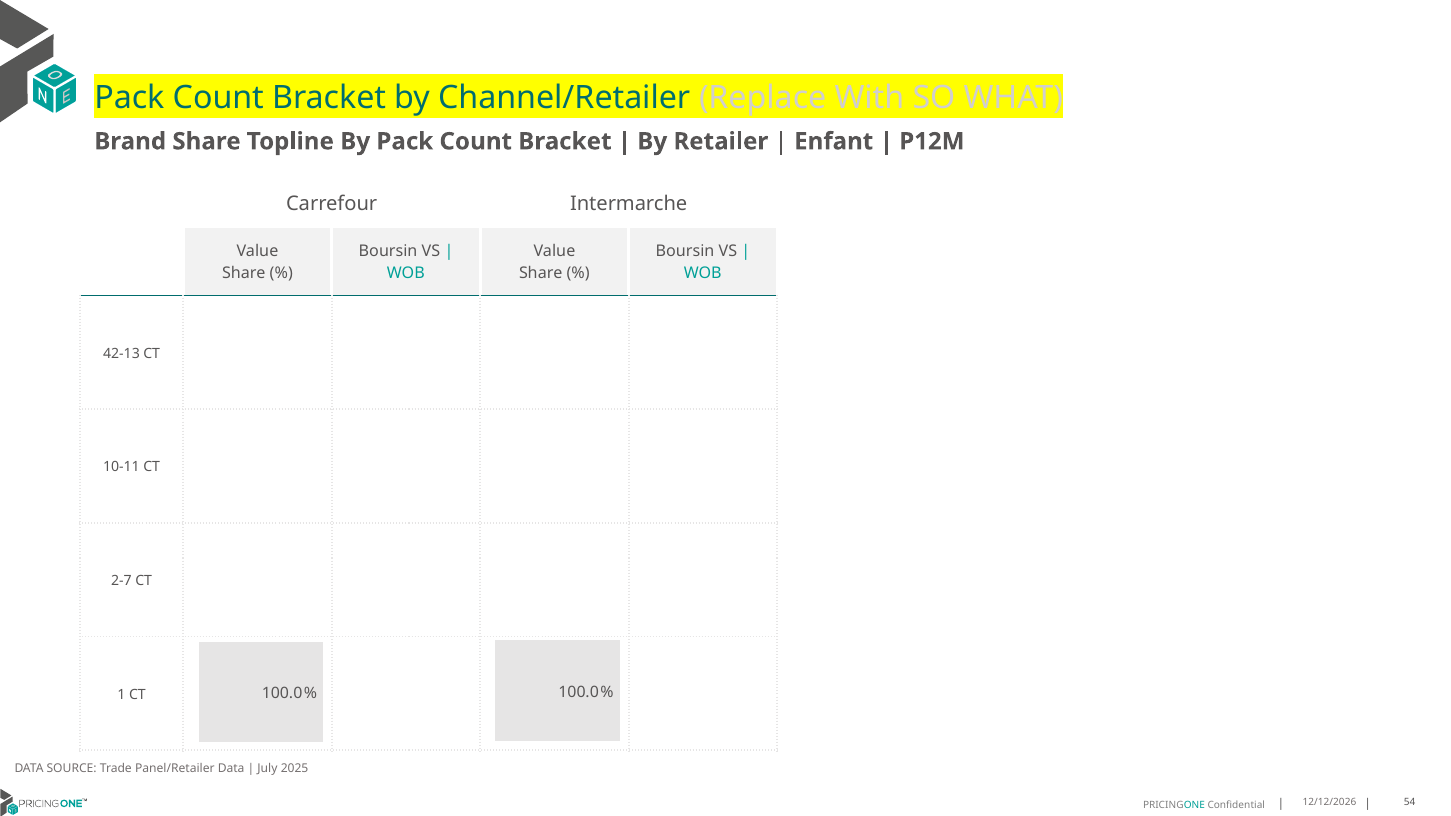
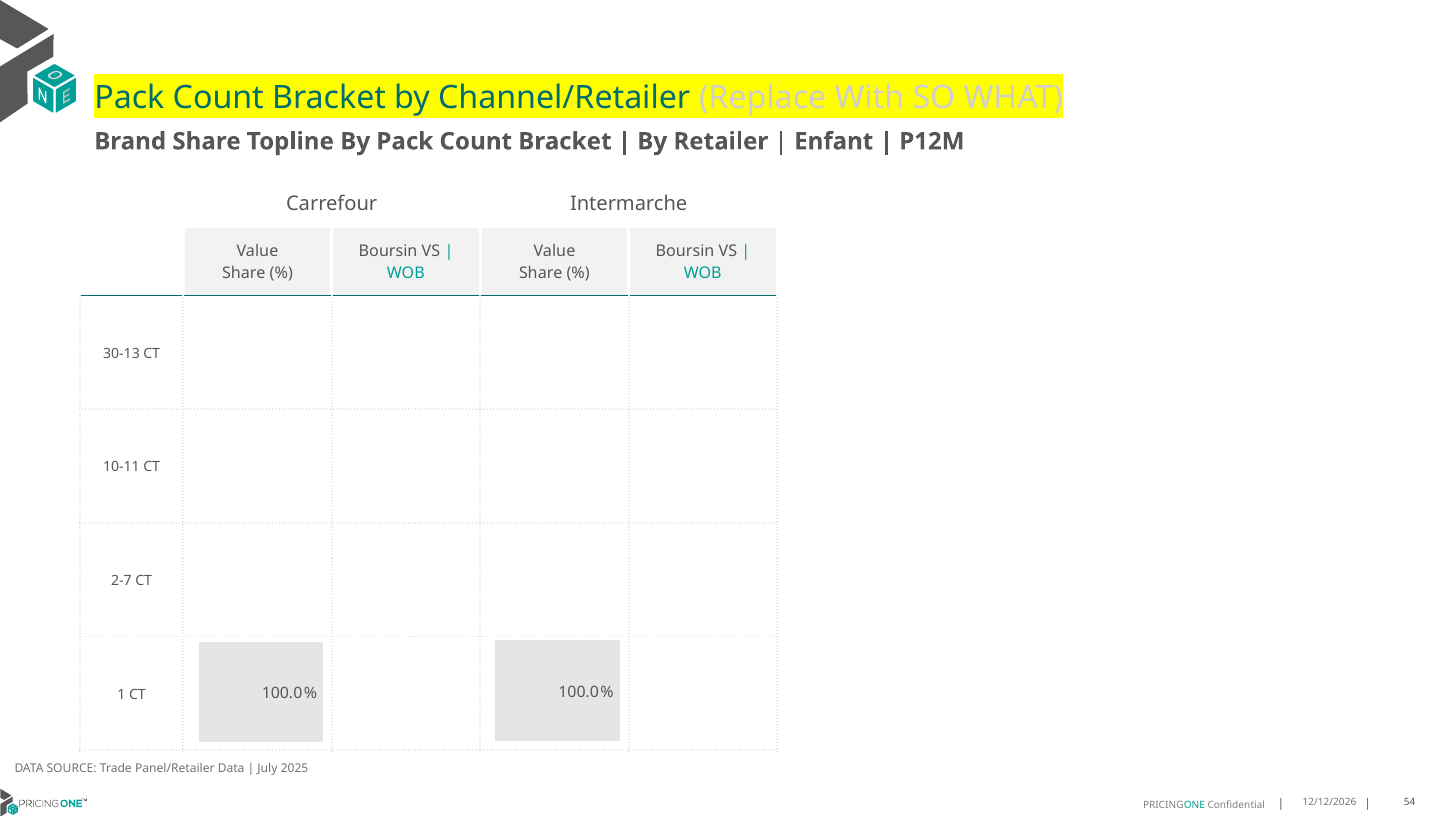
42-13: 42-13 -> 30-13 (122, 354)
